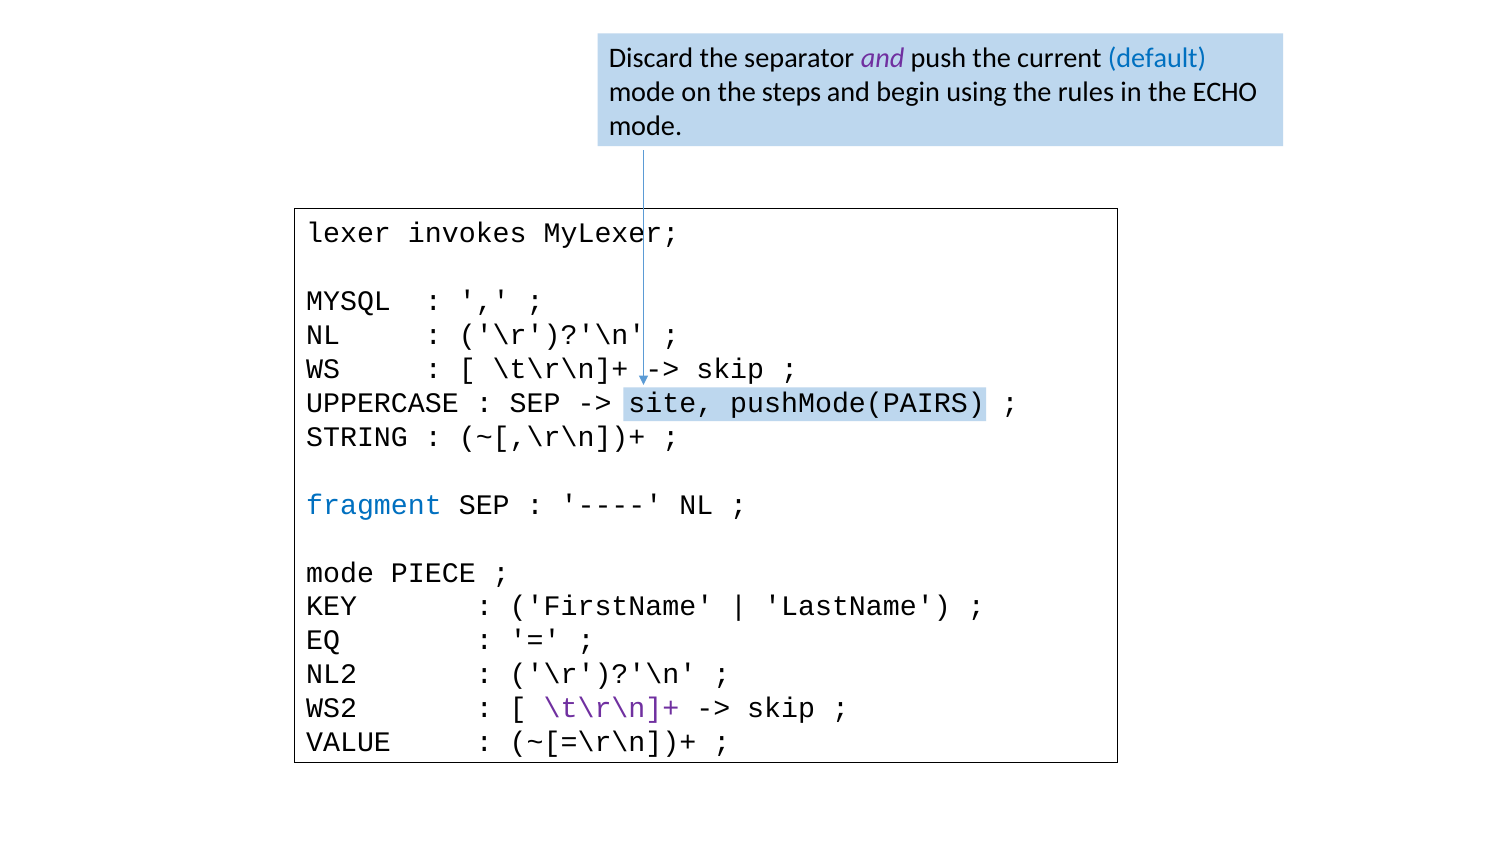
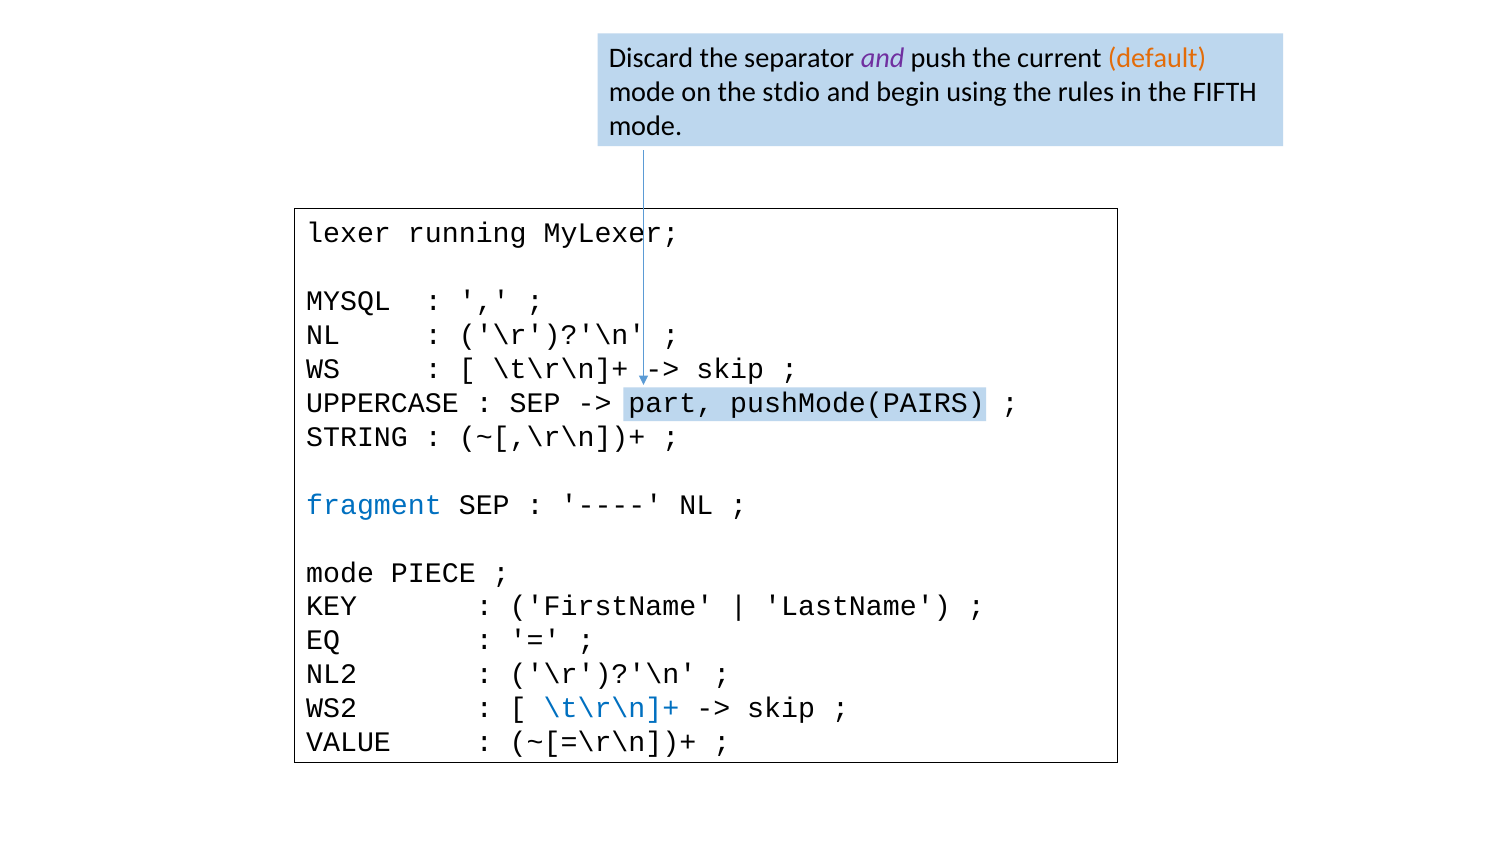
default colour: blue -> orange (1157, 58)
steps: steps -> stdio (791, 92)
ECHO: ECHO -> FIFTH (1225, 92)
invokes: invokes -> running (467, 234)
site: site -> part (671, 403)
\t\r\n]+ colour: purple -> blue (611, 709)
